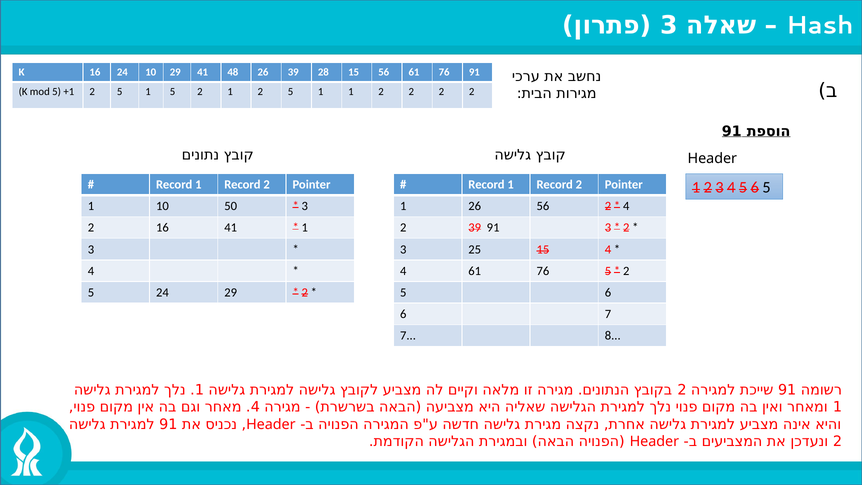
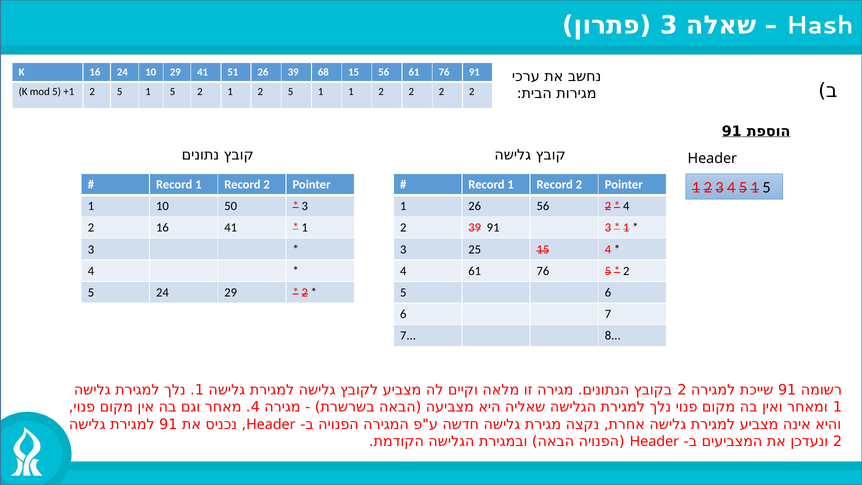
48: 48 -> 51 (233, 72)
28: 28 -> 68 (323, 72)
4 5 6: 6 -> 1 (755, 188)
2: 2 -> 1 (626, 228)
